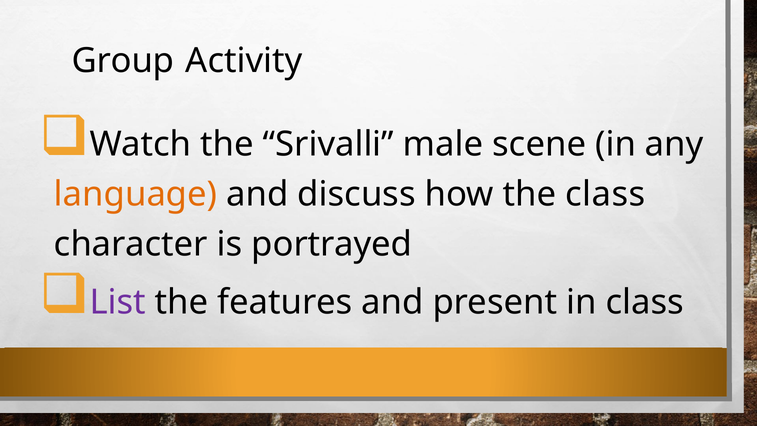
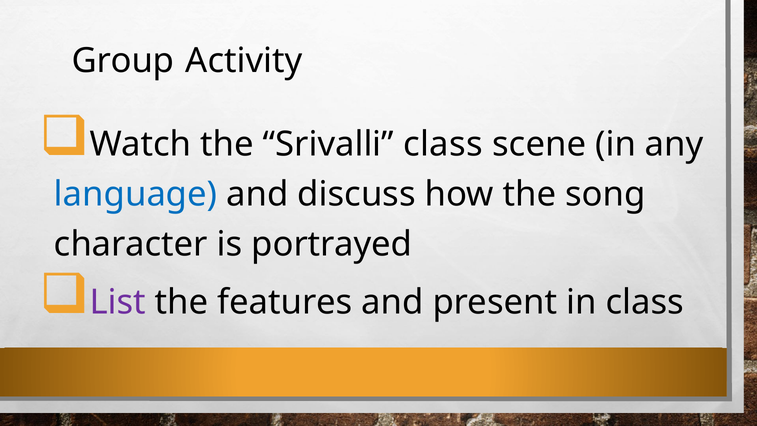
Srivalli male: male -> class (443, 144)
language colour: orange -> blue (136, 194)
the class: class -> song (605, 194)
